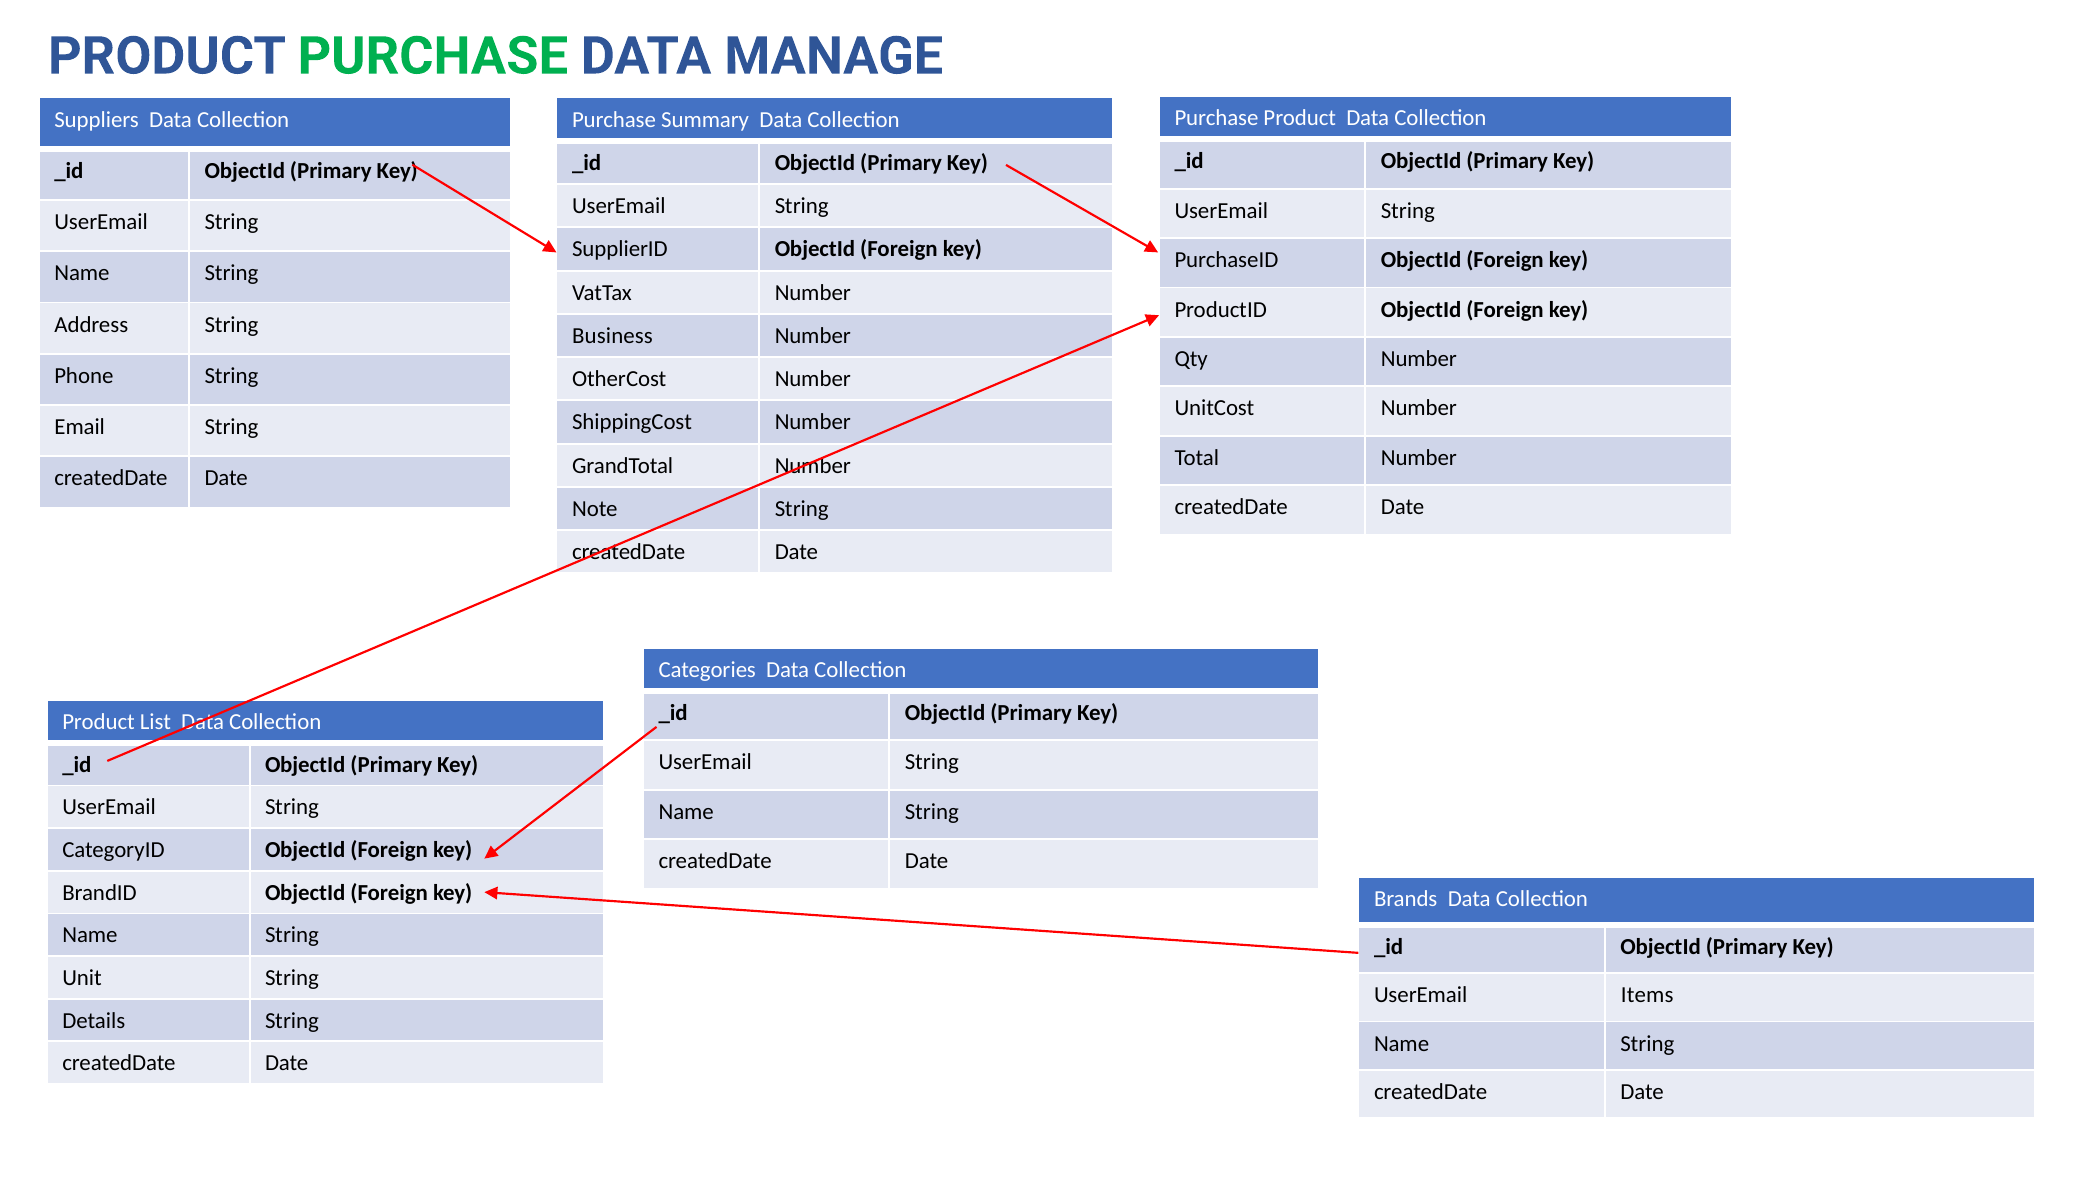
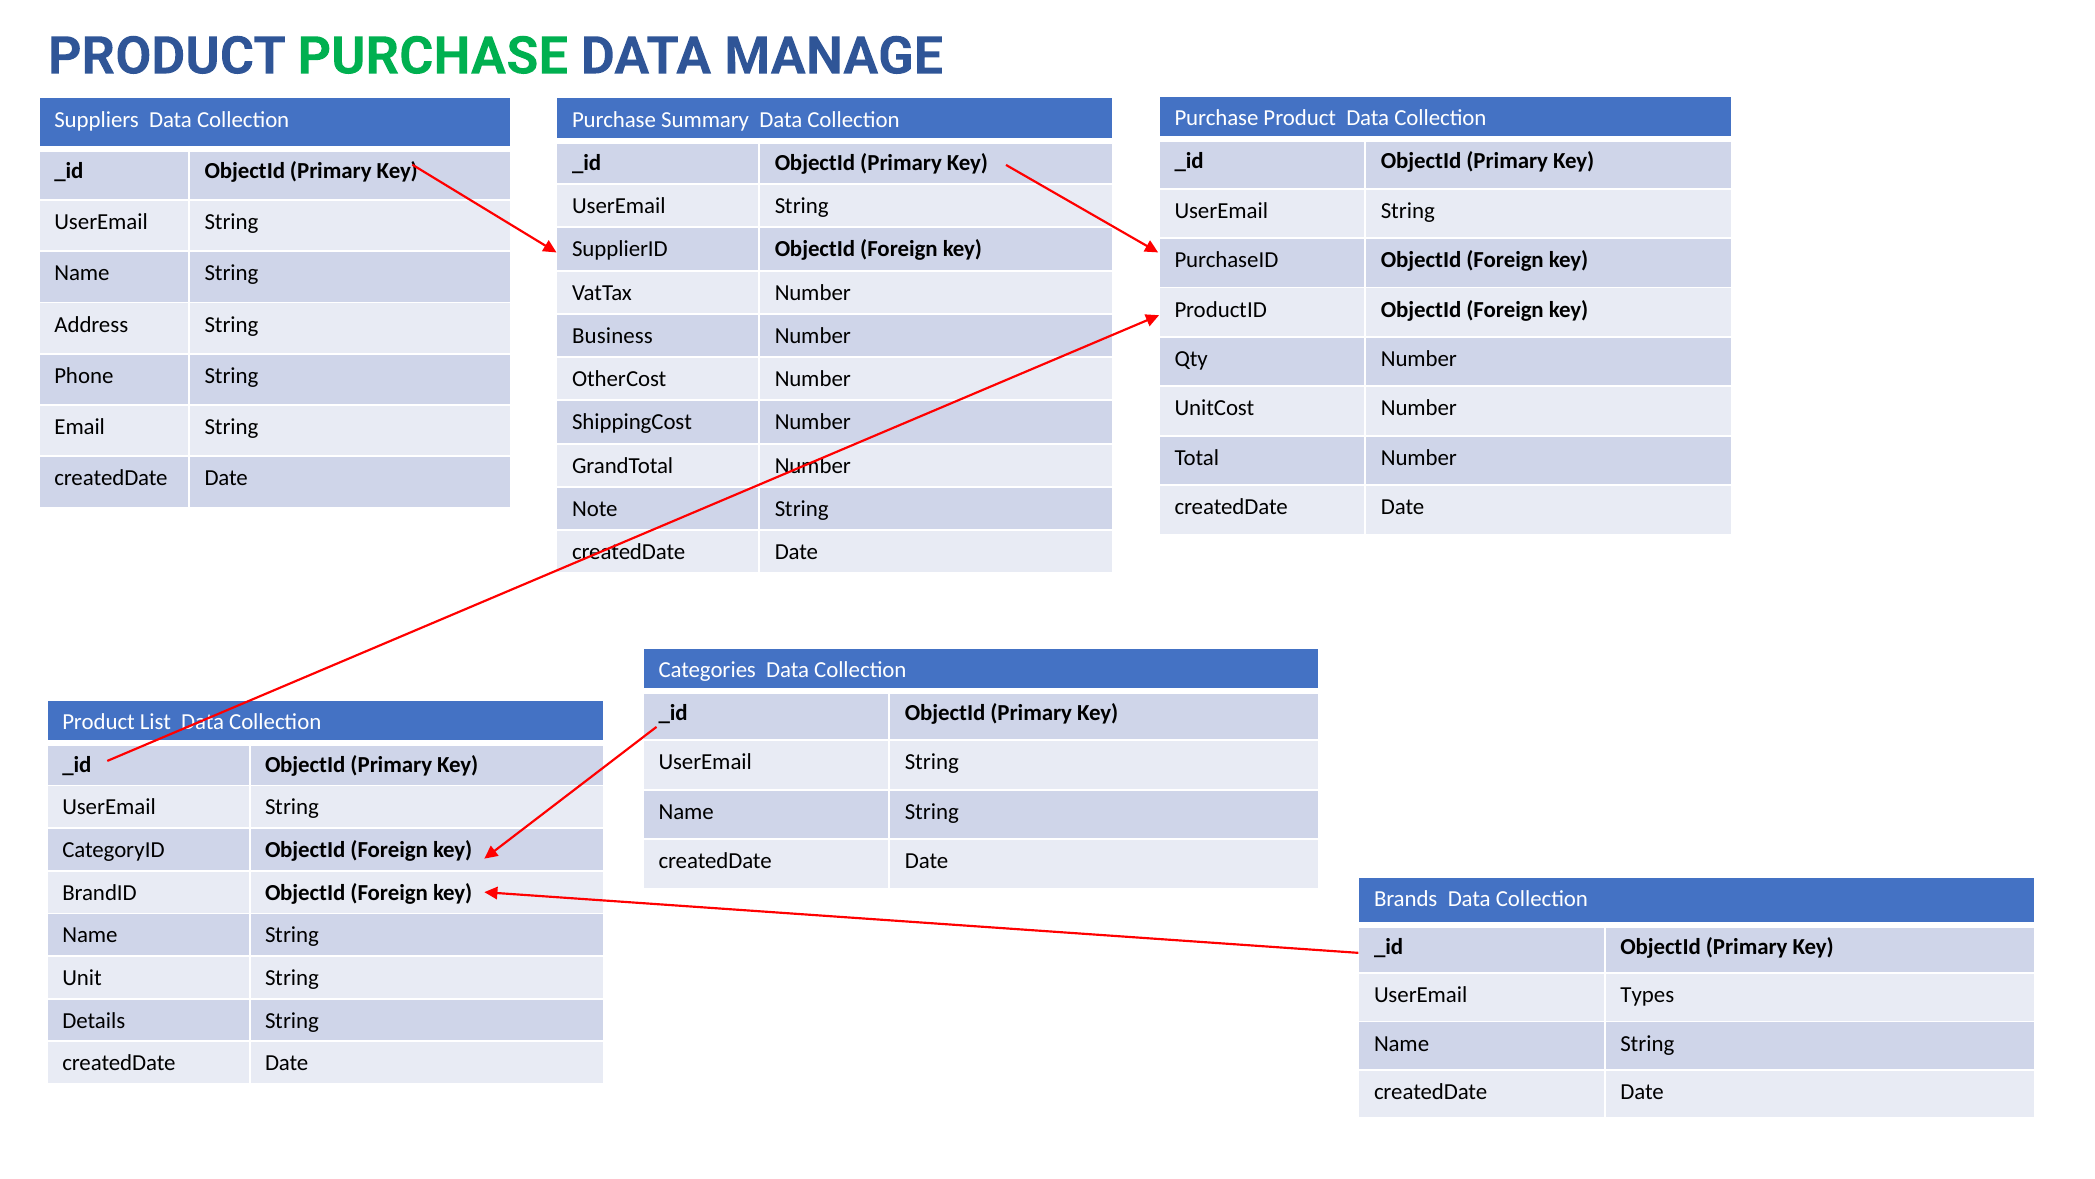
Items: Items -> Types (1647, 995)
